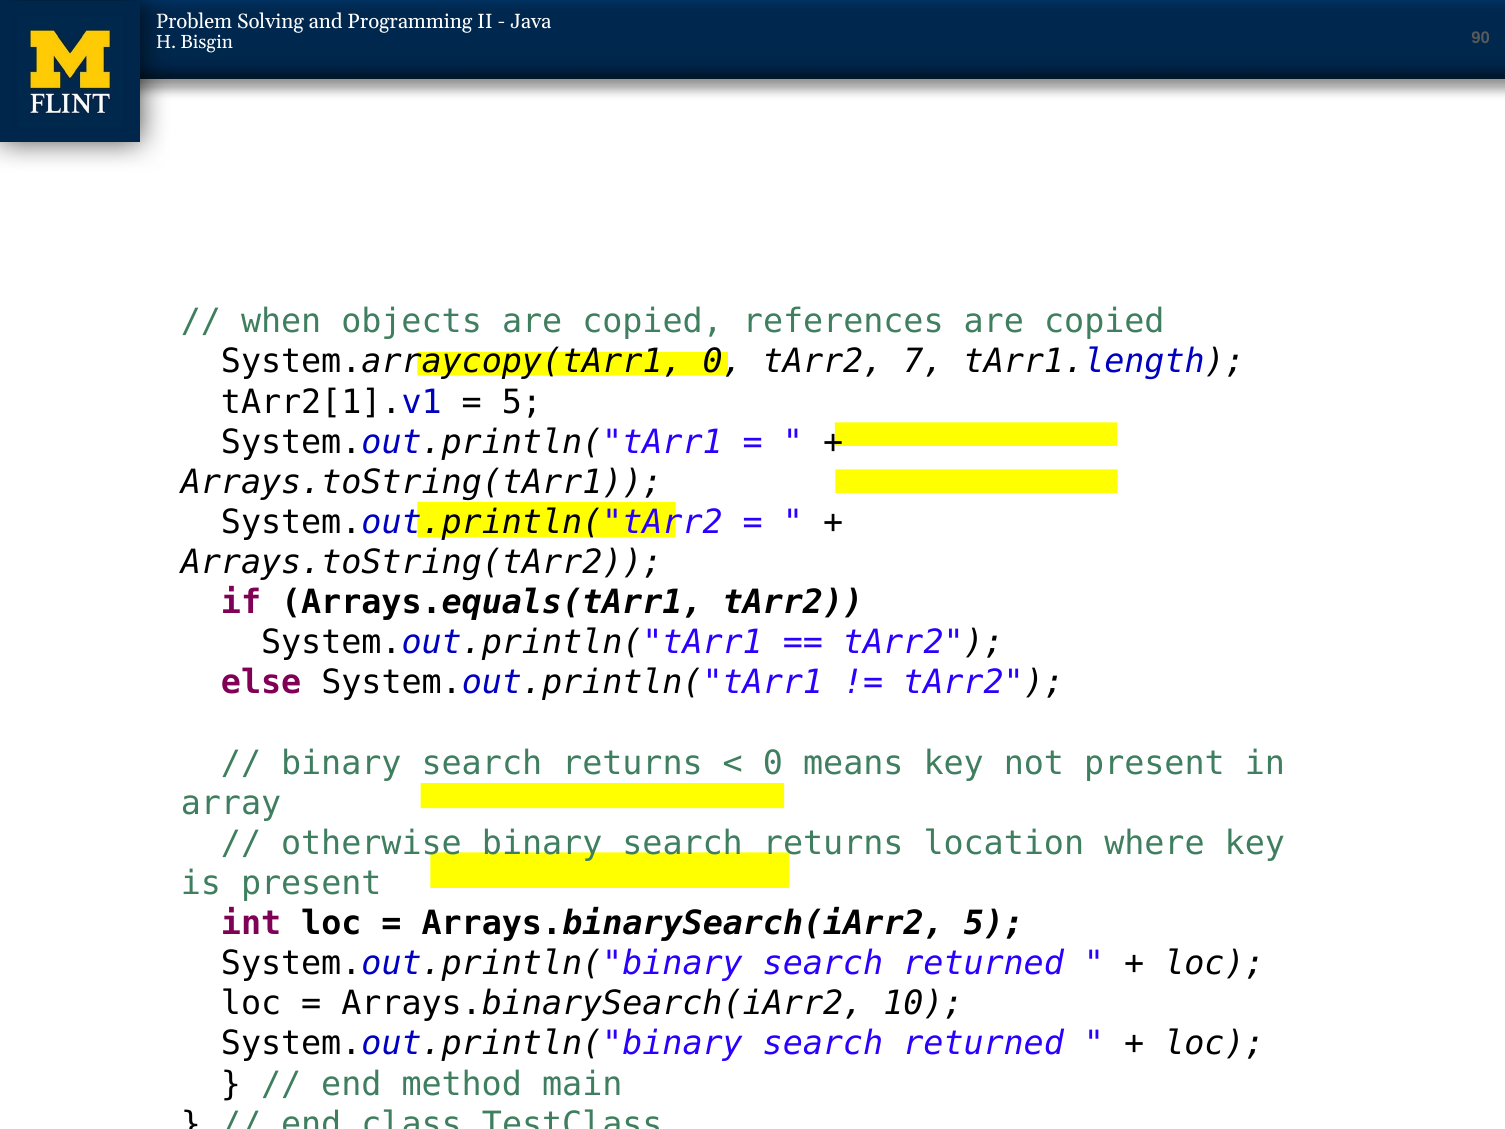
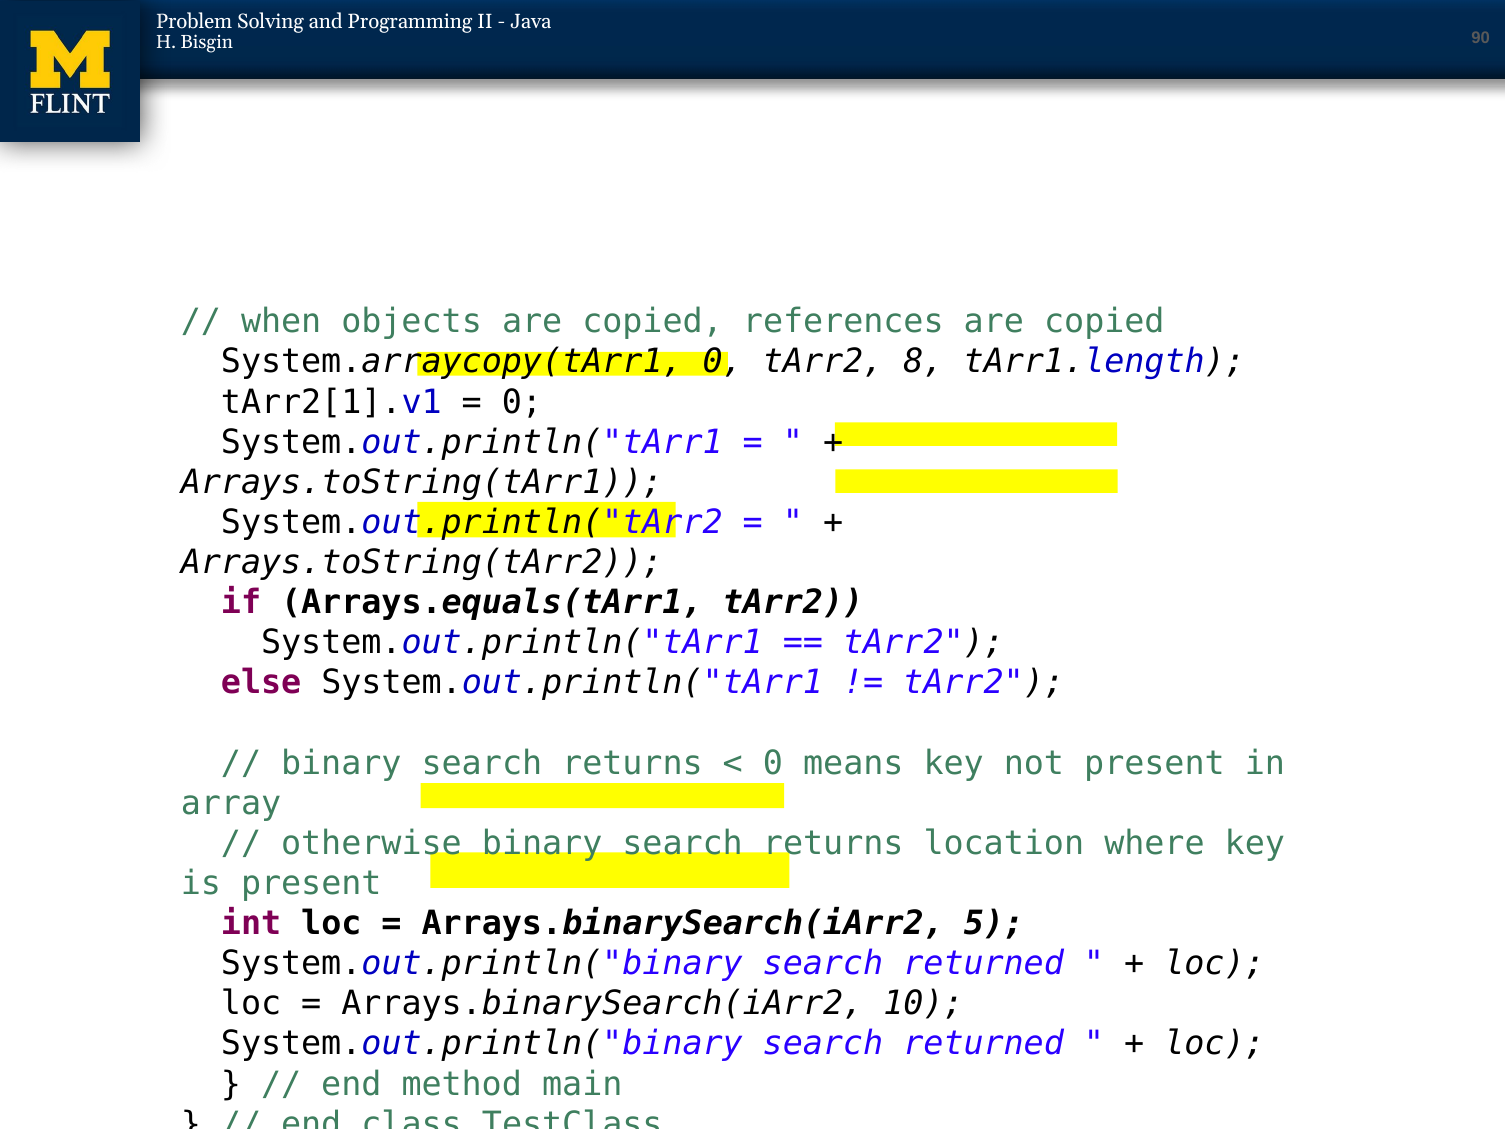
7: 7 -> 8 (923, 362)
5: 5 -> 0 (522, 402)
